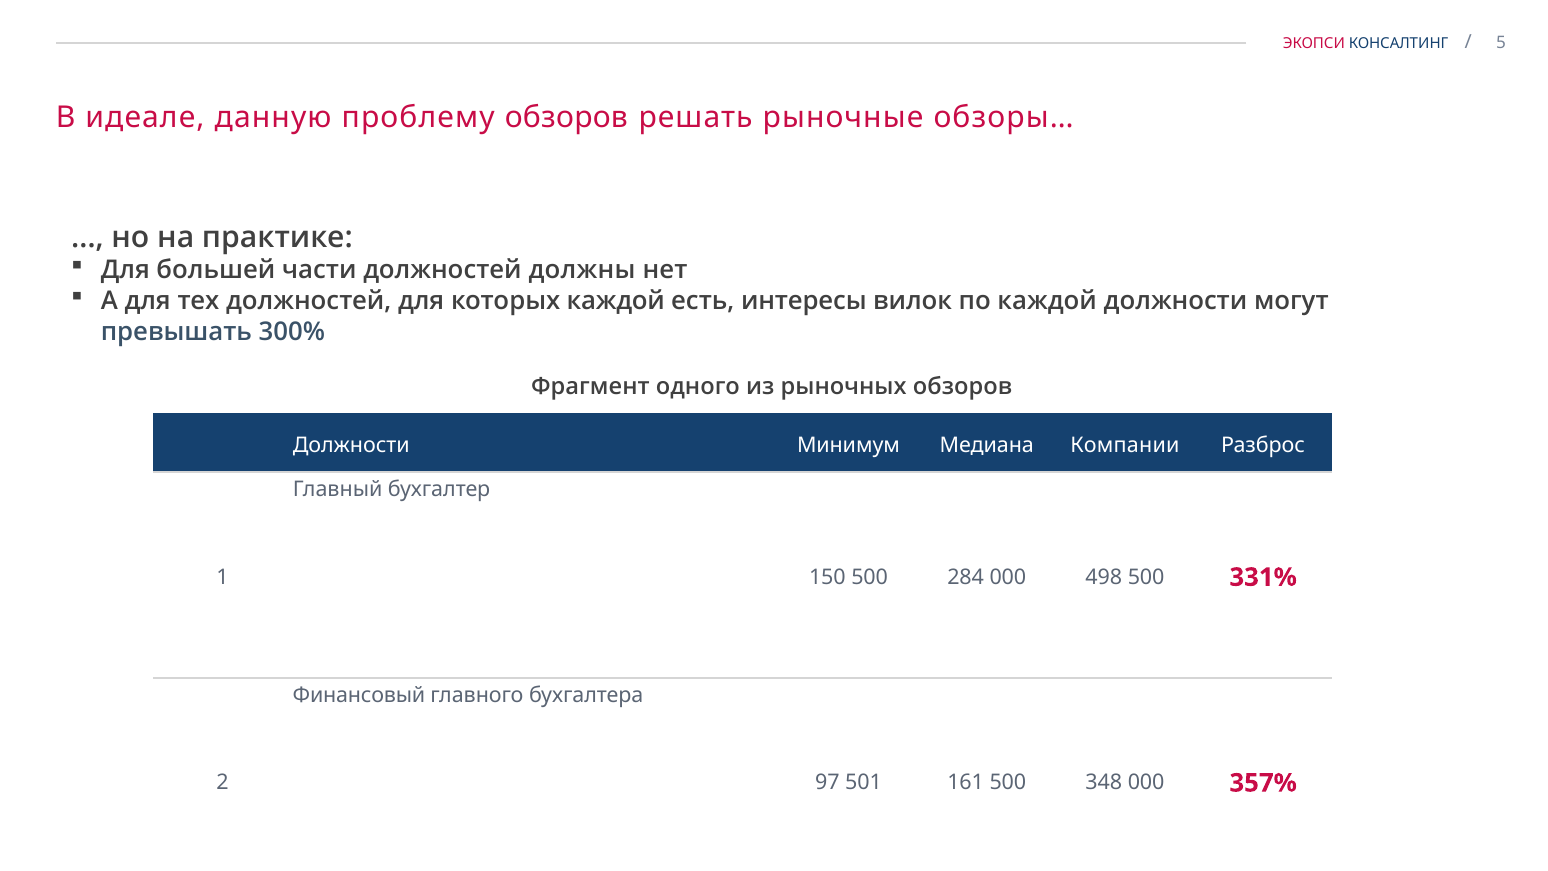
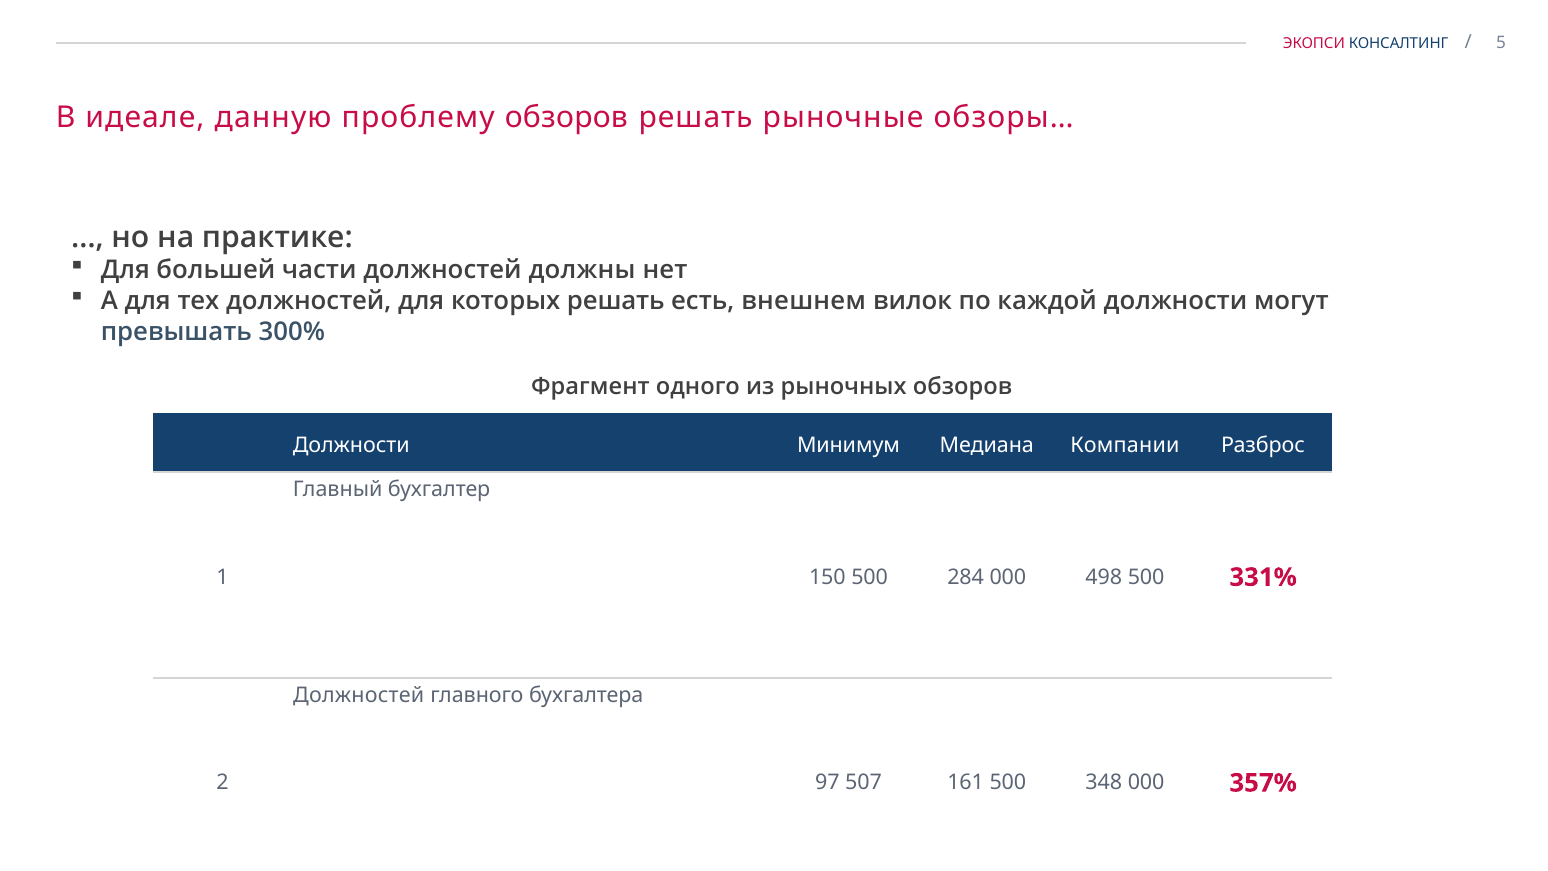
которых каждой: каждой -> решать (616, 301)
интересы: интересы -> внешнем (804, 301)
Финансовый: Финансовый -> Должностей (359, 695)
501: 501 -> 507 (864, 783)
